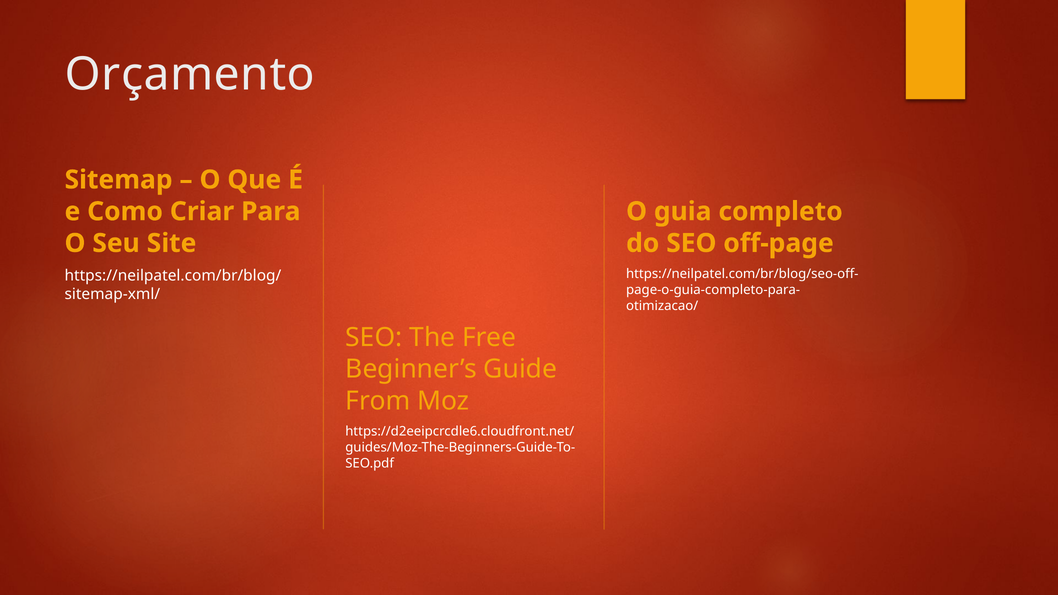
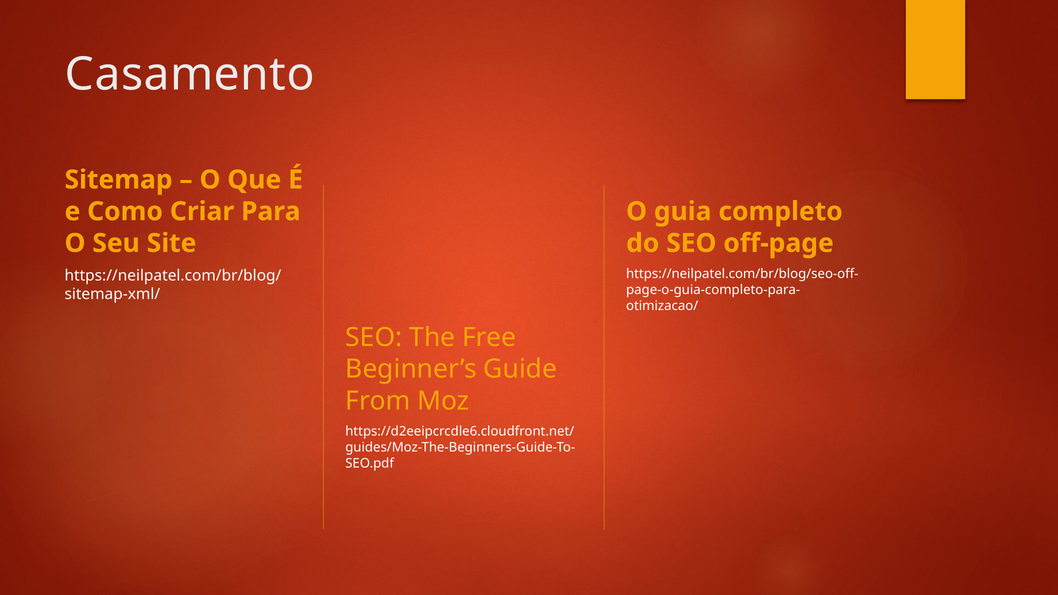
Orçamento: Orçamento -> Casamento (190, 74)
